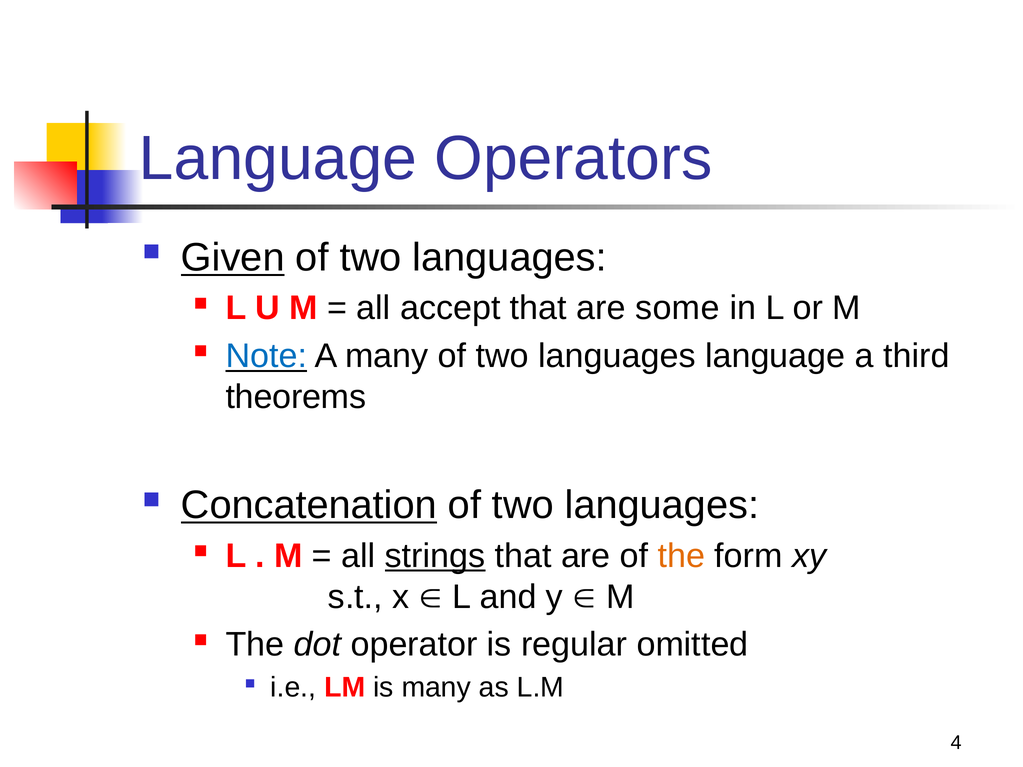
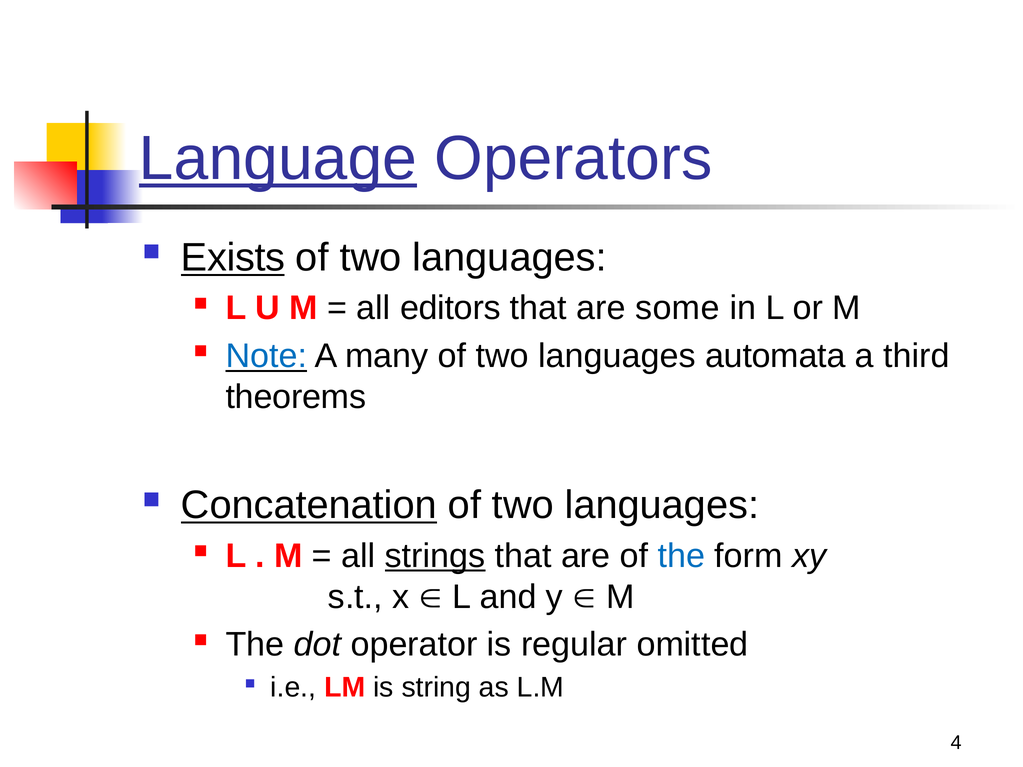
Language underline: none -> present (278, 159)
Given: Given -> Exists (233, 258)
accept: accept -> editors (450, 308)
languages language: language -> automata (775, 356)
the colour: orange -> blue (681, 556)
is many: many -> string (436, 688)
